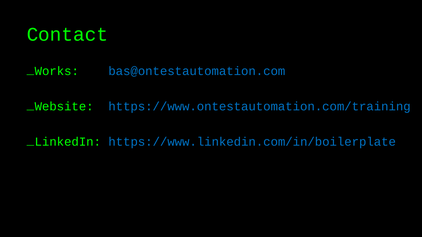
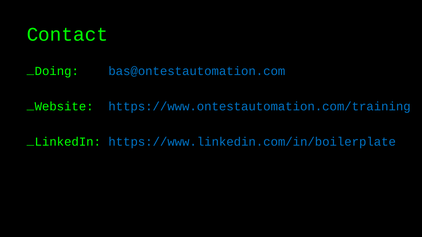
Works: Works -> Doing (57, 71)
